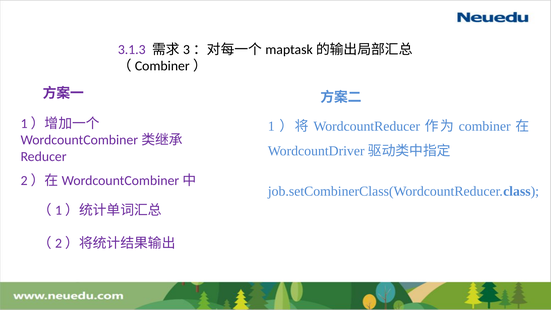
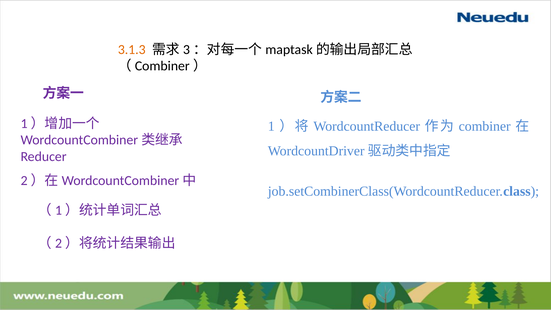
3.1.3 colour: purple -> orange (132, 50)
